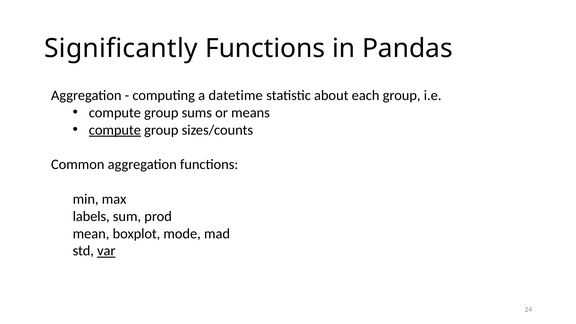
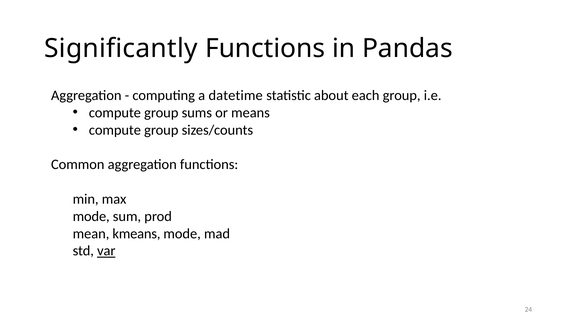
compute underline: present -> none (115, 130)
labels: labels -> mode (91, 216)
boxplot: boxplot -> kmeans (136, 234)
